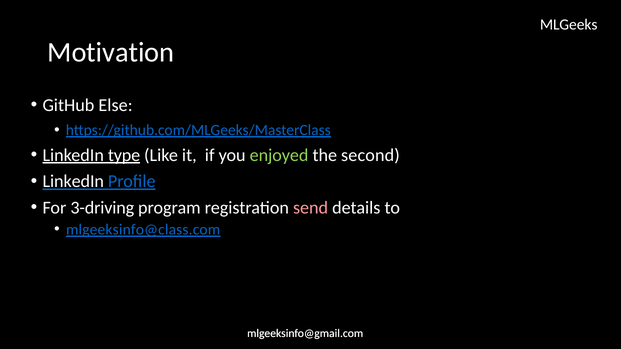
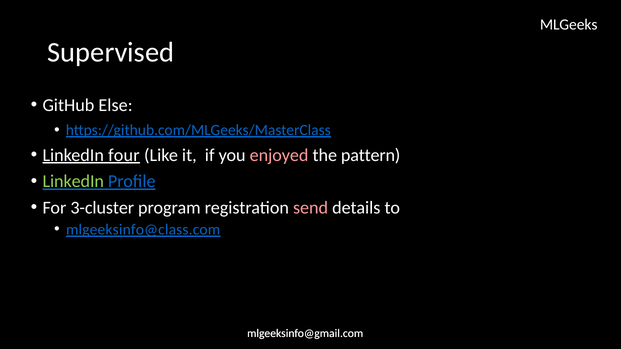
Motivation: Motivation -> Supervised (111, 52)
type: type -> four (124, 155)
enjoyed colour: light green -> pink (279, 155)
second: second -> pattern (371, 155)
LinkedIn colour: white -> light green (73, 182)
3-driving: 3-driving -> 3-cluster (102, 208)
